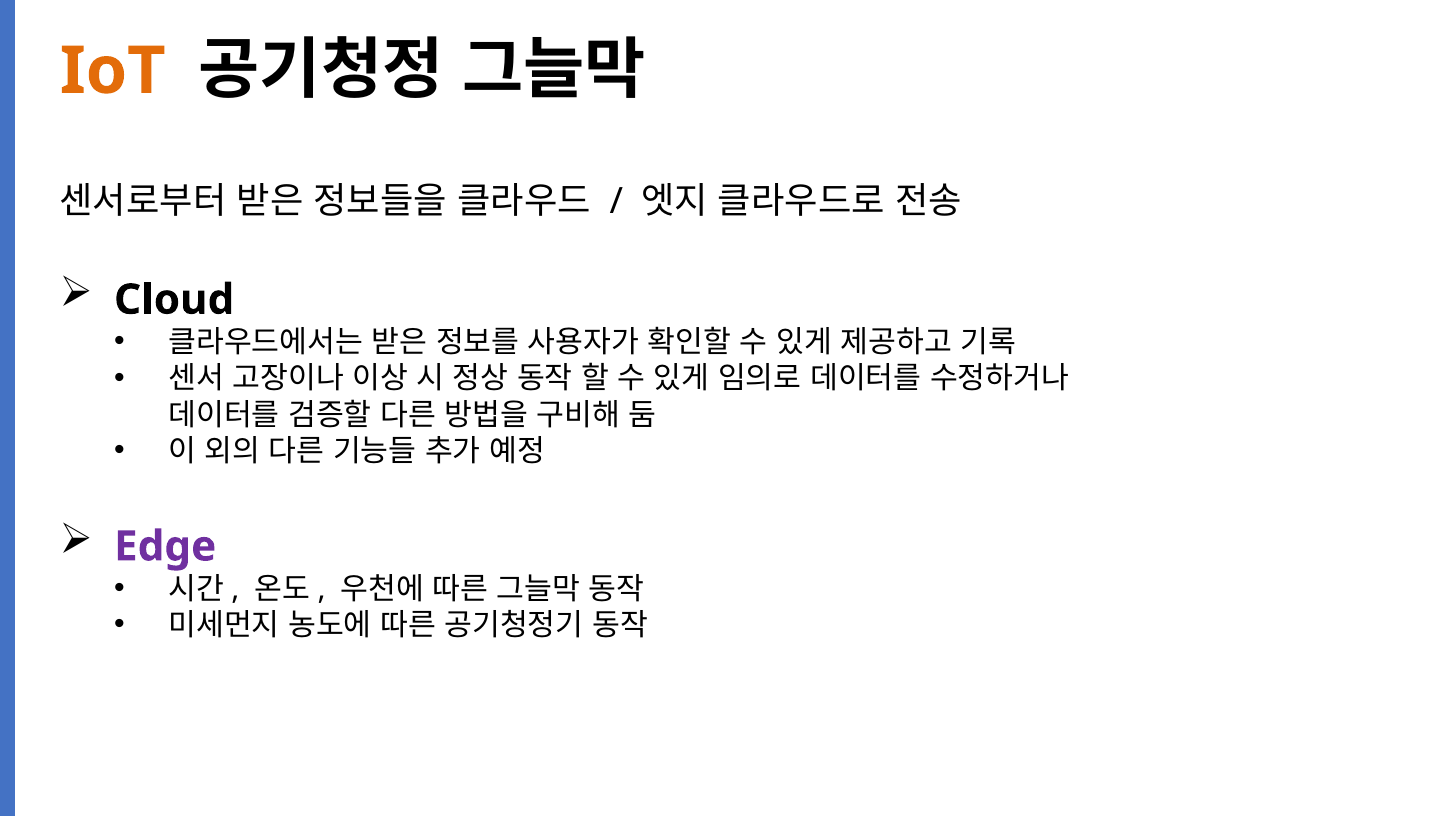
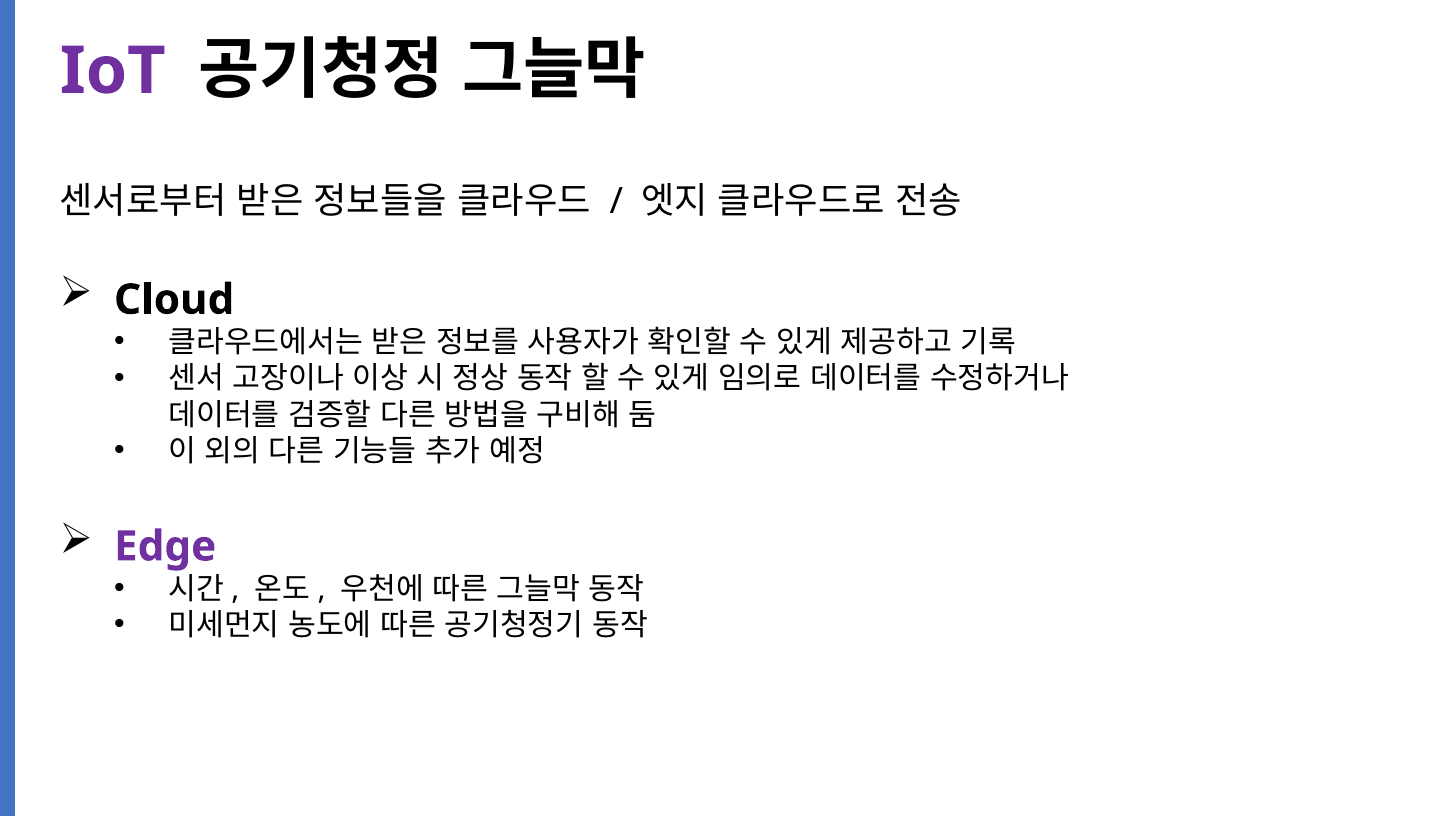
IoT colour: orange -> purple (113, 71)
